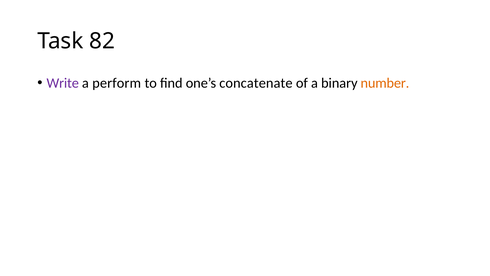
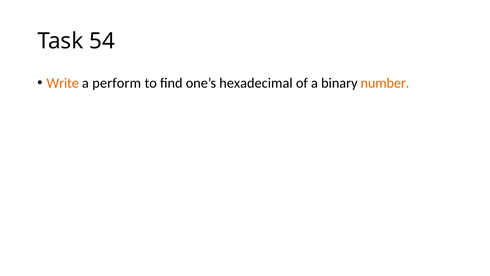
82: 82 -> 54 (102, 41)
Write colour: purple -> orange (63, 83)
concatenate: concatenate -> hexadecimal (256, 83)
